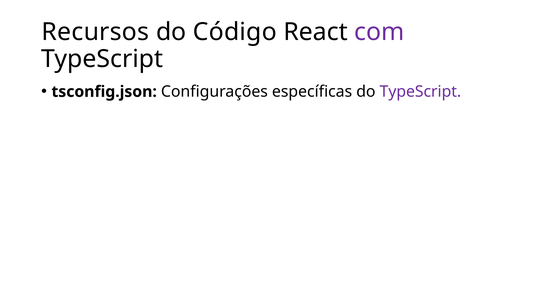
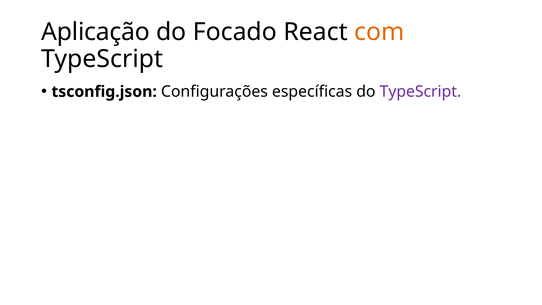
Recursos: Recursos -> Aplicação (96, 32)
Código: Código -> Focado (235, 32)
com colour: purple -> orange (379, 32)
